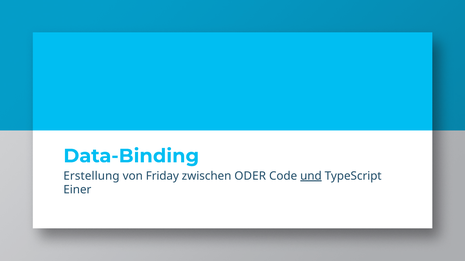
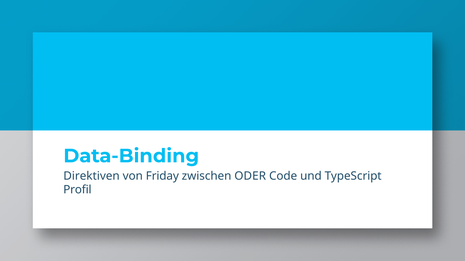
Erstellung: Erstellung -> Direktiven (92, 176)
und underline: present -> none (311, 176)
Einer: Einer -> Profil (77, 190)
